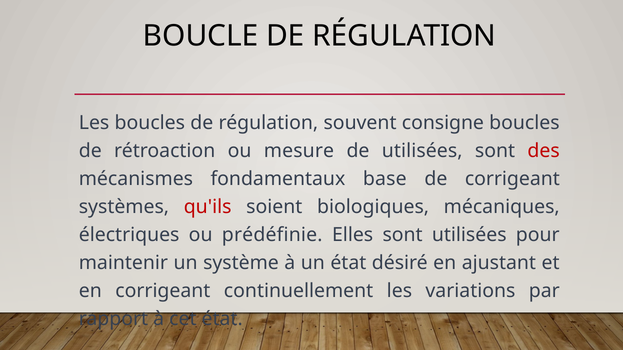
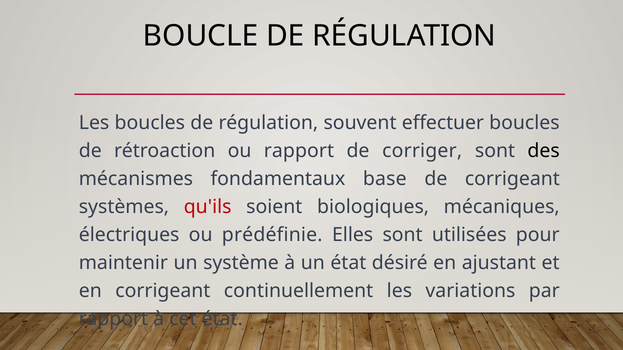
consigne: consigne -> effectuer (443, 123)
ou mesure: mesure -> rapport (299, 151)
de utilisées: utilisées -> corriger (422, 151)
des colour: red -> black (544, 151)
